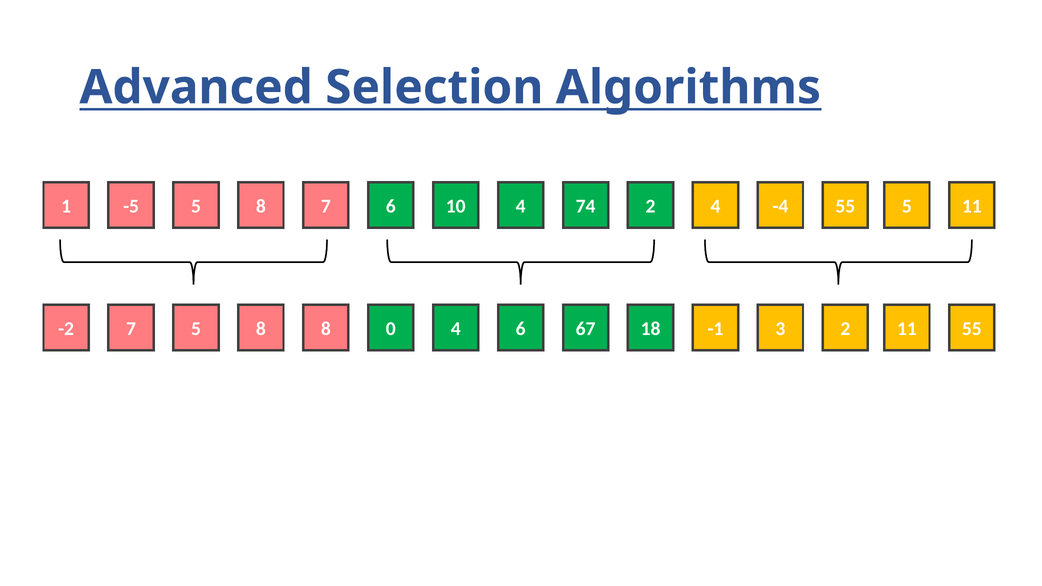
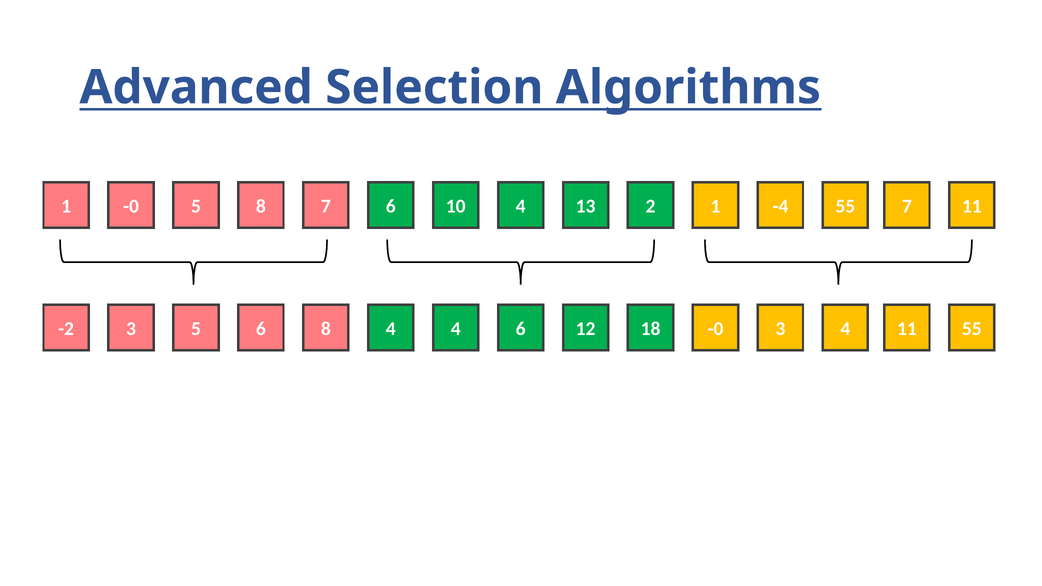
1 -5: -5 -> -0 (131, 206)
74: 74 -> 13 (586, 206)
2 4: 4 -> 1 (715, 206)
55 5: 5 -> 7 (907, 206)
-2 7: 7 -> 3 (131, 329)
8: 8 -> 6 (261, 329)
8 0: 0 -> 4 (391, 329)
67: 67 -> 12 (586, 329)
18 -1: -1 -> -0 (716, 329)
3 2: 2 -> 4 (845, 329)
